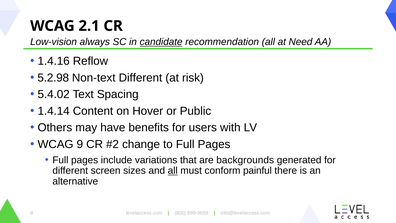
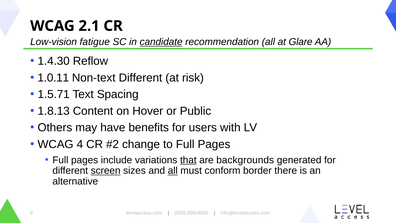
always: always -> fatigue (95, 42)
Need: Need -> Glare (301, 42)
1.4.16: 1.4.16 -> 1.4.30 (54, 61)
5.2.98: 5.2.98 -> 1.0.11 (53, 78)
5.4.02: 5.4.02 -> 1.5.71 (54, 94)
1.4.14: 1.4.14 -> 1.8.13 (54, 111)
9: 9 -> 4 (80, 144)
that underline: none -> present (188, 160)
screen underline: none -> present (106, 170)
painful: painful -> border (257, 170)
